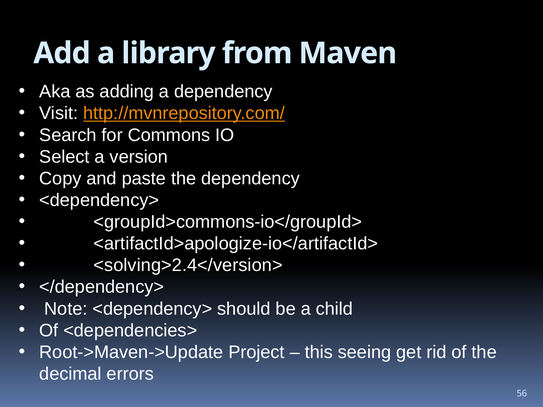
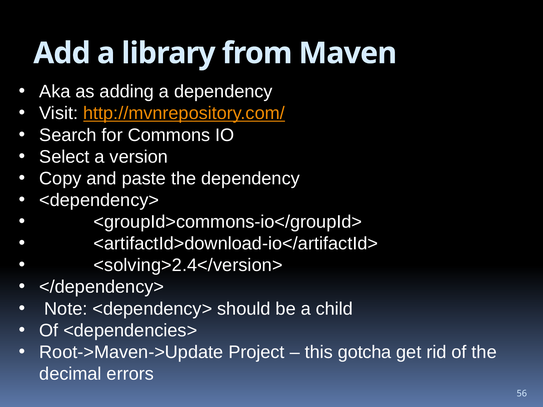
<artifactId>apologize-io</artifactId>: <artifactId>apologize-io</artifactId> -> <artifactId>download-io</artifactId> (236, 244)
seeing: seeing -> gotcha (365, 352)
